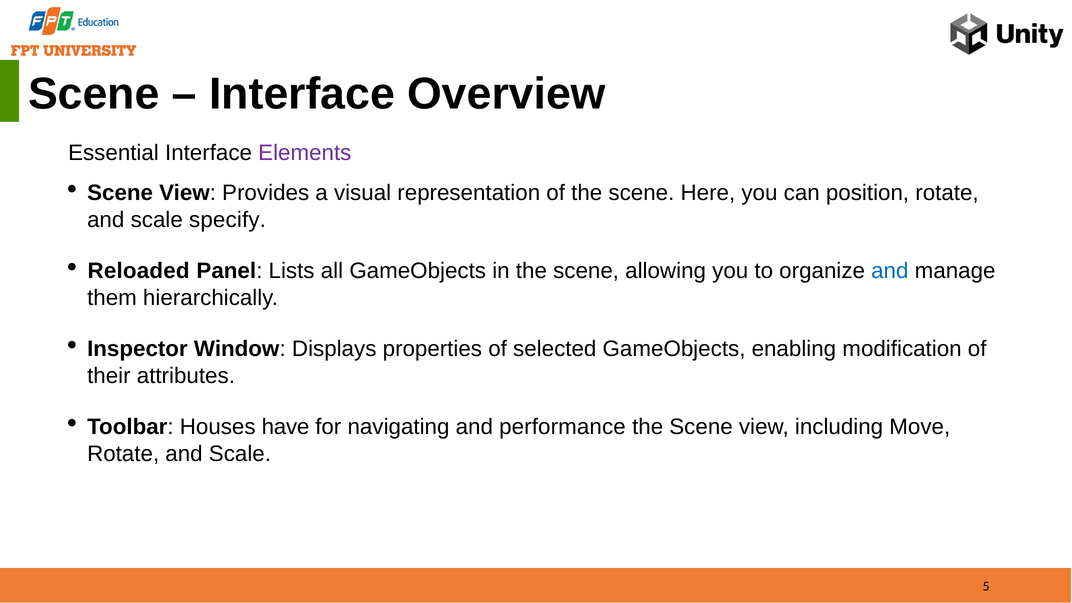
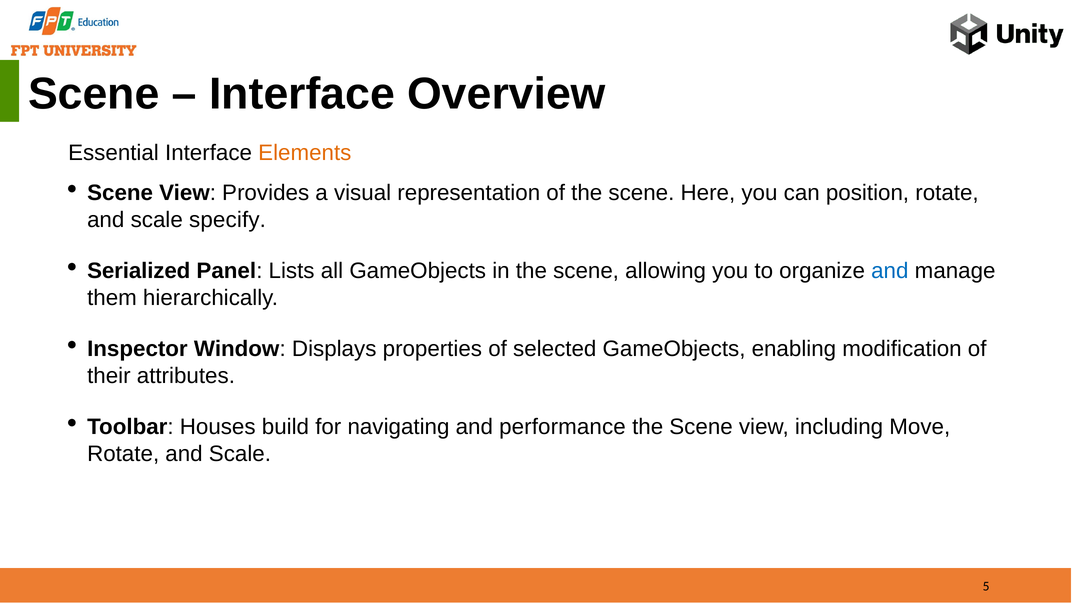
Elements colour: purple -> orange (305, 153)
Reloaded: Reloaded -> Serialized (139, 271)
have: have -> build (285, 427)
